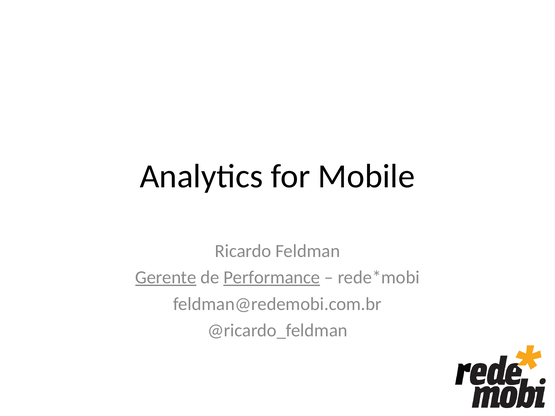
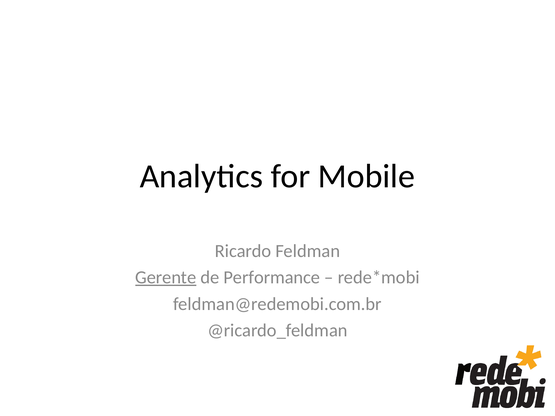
Performance underline: present -> none (272, 278)
